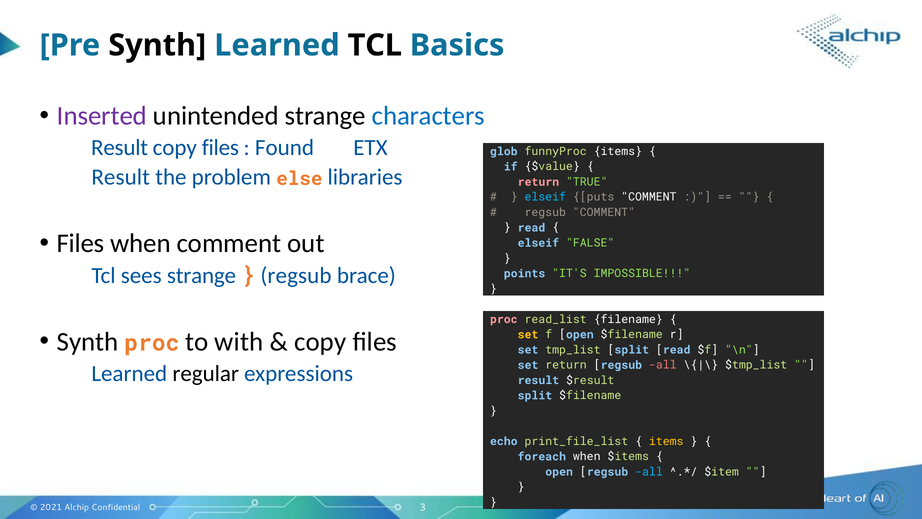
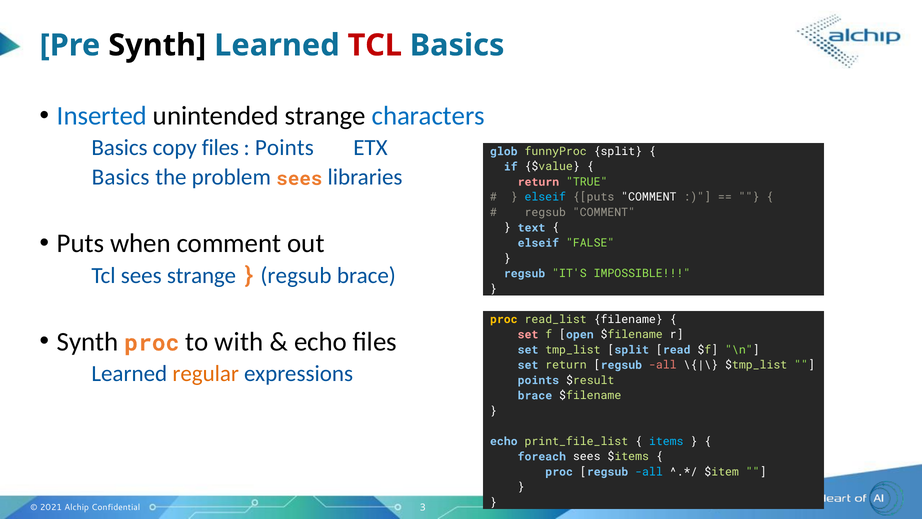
TCL colour: black -> red (375, 45)
Inserted colour: purple -> blue (102, 116)
Result: Result -> Basics (119, 148)
Found: Found -> Points (284, 148)
funnyProc items: items -> split (618, 151)
Result: Result -> Basics (121, 177)
problem else: else -> sees (299, 178)
read: read -> text (531, 228)
Files: Files -> Puts (80, 243)
points: points -> regsub (525, 273)
proc colour: pink -> yellow (504, 319)
copy: copy -> echo (320, 341)
set colour: yellow -> pink (528, 334)
regular colour: black -> orange (206, 373)
result: result -> points (538, 380)
split: split -> brace (535, 395)
items colour: yellow -> light blue (666, 441)
foreach when: when -> sees (587, 456)
open: open -> proc (559, 471)
